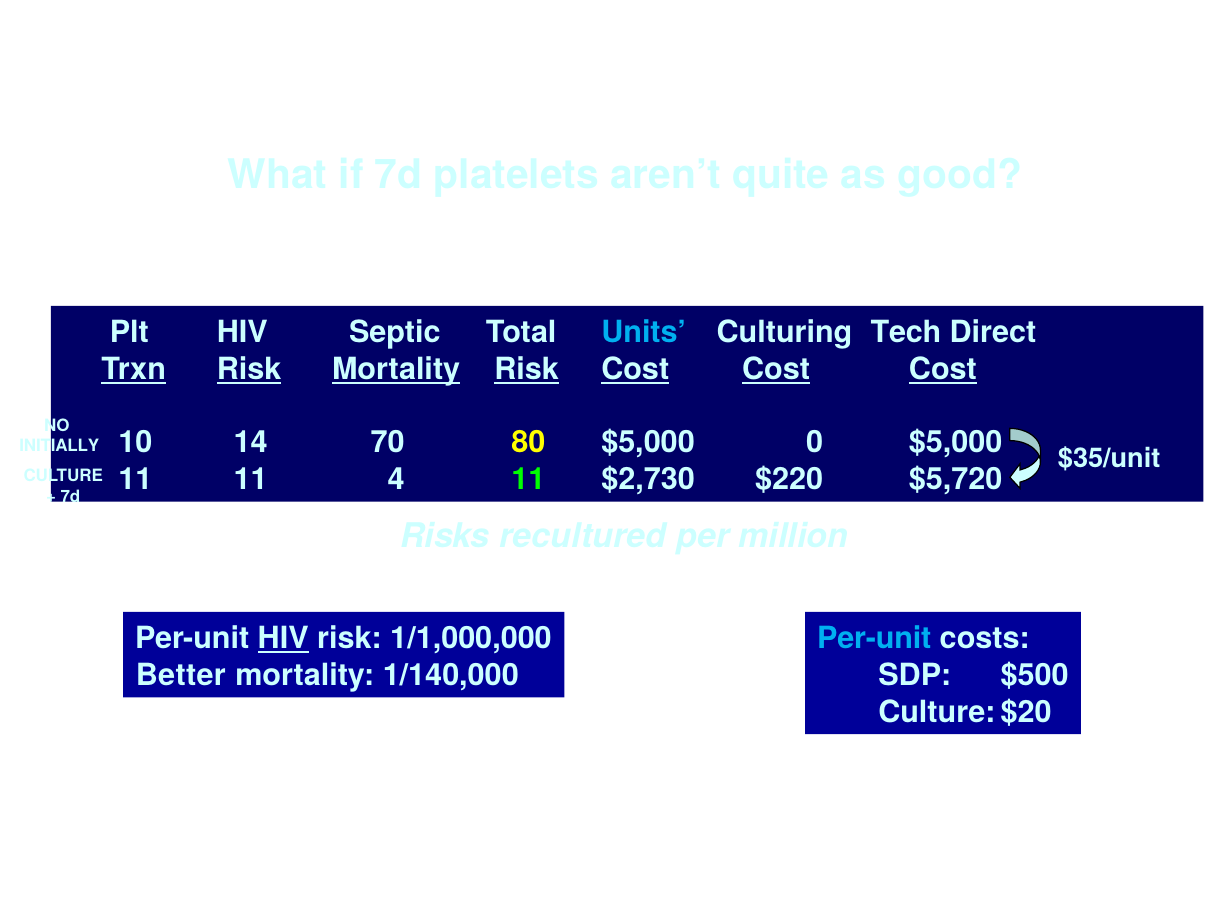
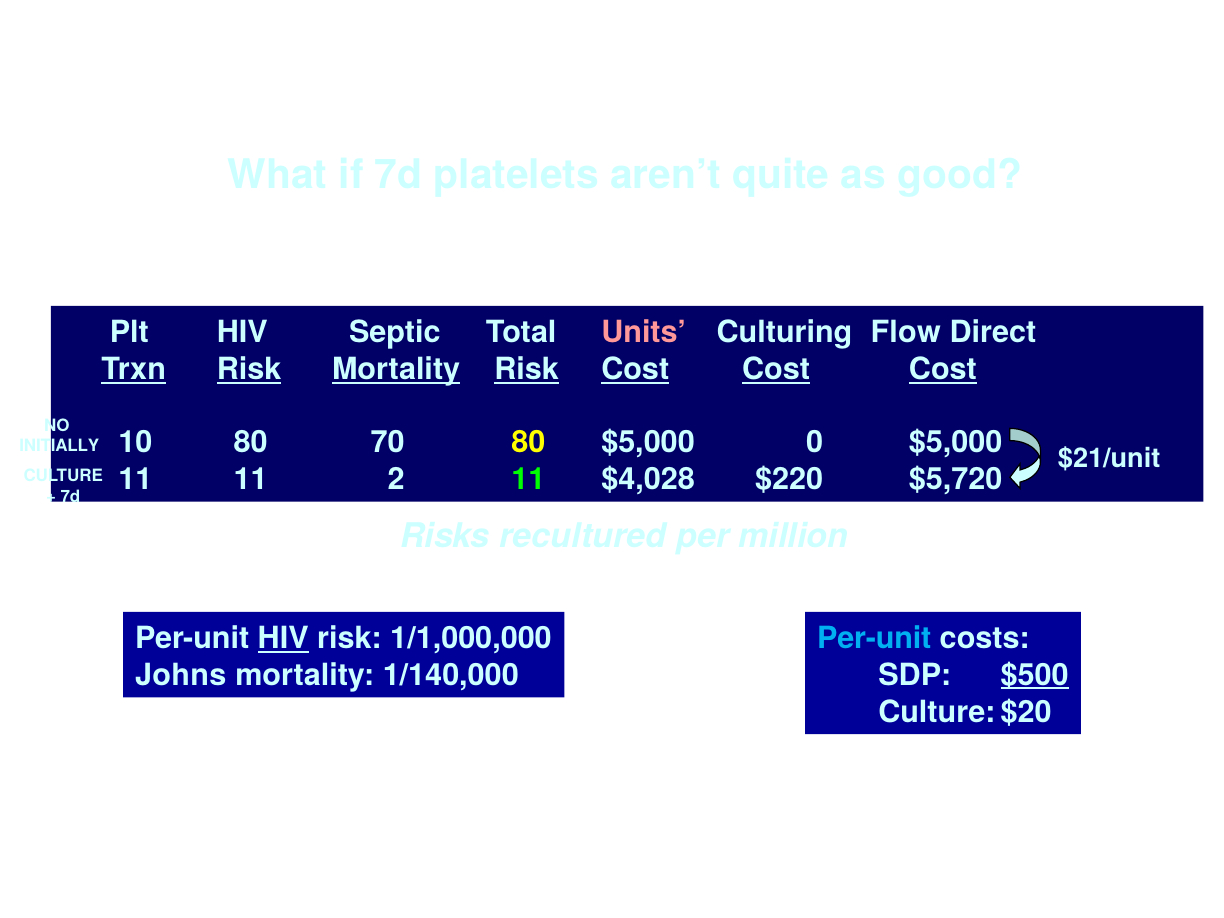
Units colour: light blue -> pink (644, 332)
Tech: Tech -> Flow (906, 332)
10 14: 14 -> 80 (251, 443)
$35/unit: $35/unit -> $21/unit (1109, 459)
4: 4 -> 2 (396, 479)
$2,730: $2,730 -> $4,028 (648, 479)
Better: Better -> Johns (181, 675)
$500 underline: none -> present (1035, 675)
